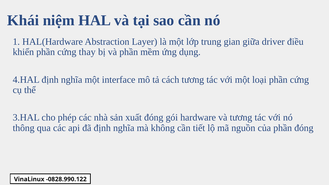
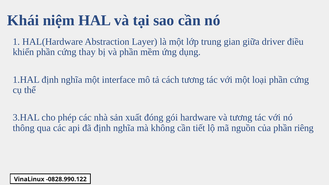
4.HAL: 4.HAL -> 1.HAL (26, 80)
phần đóng: đóng -> riêng (304, 128)
